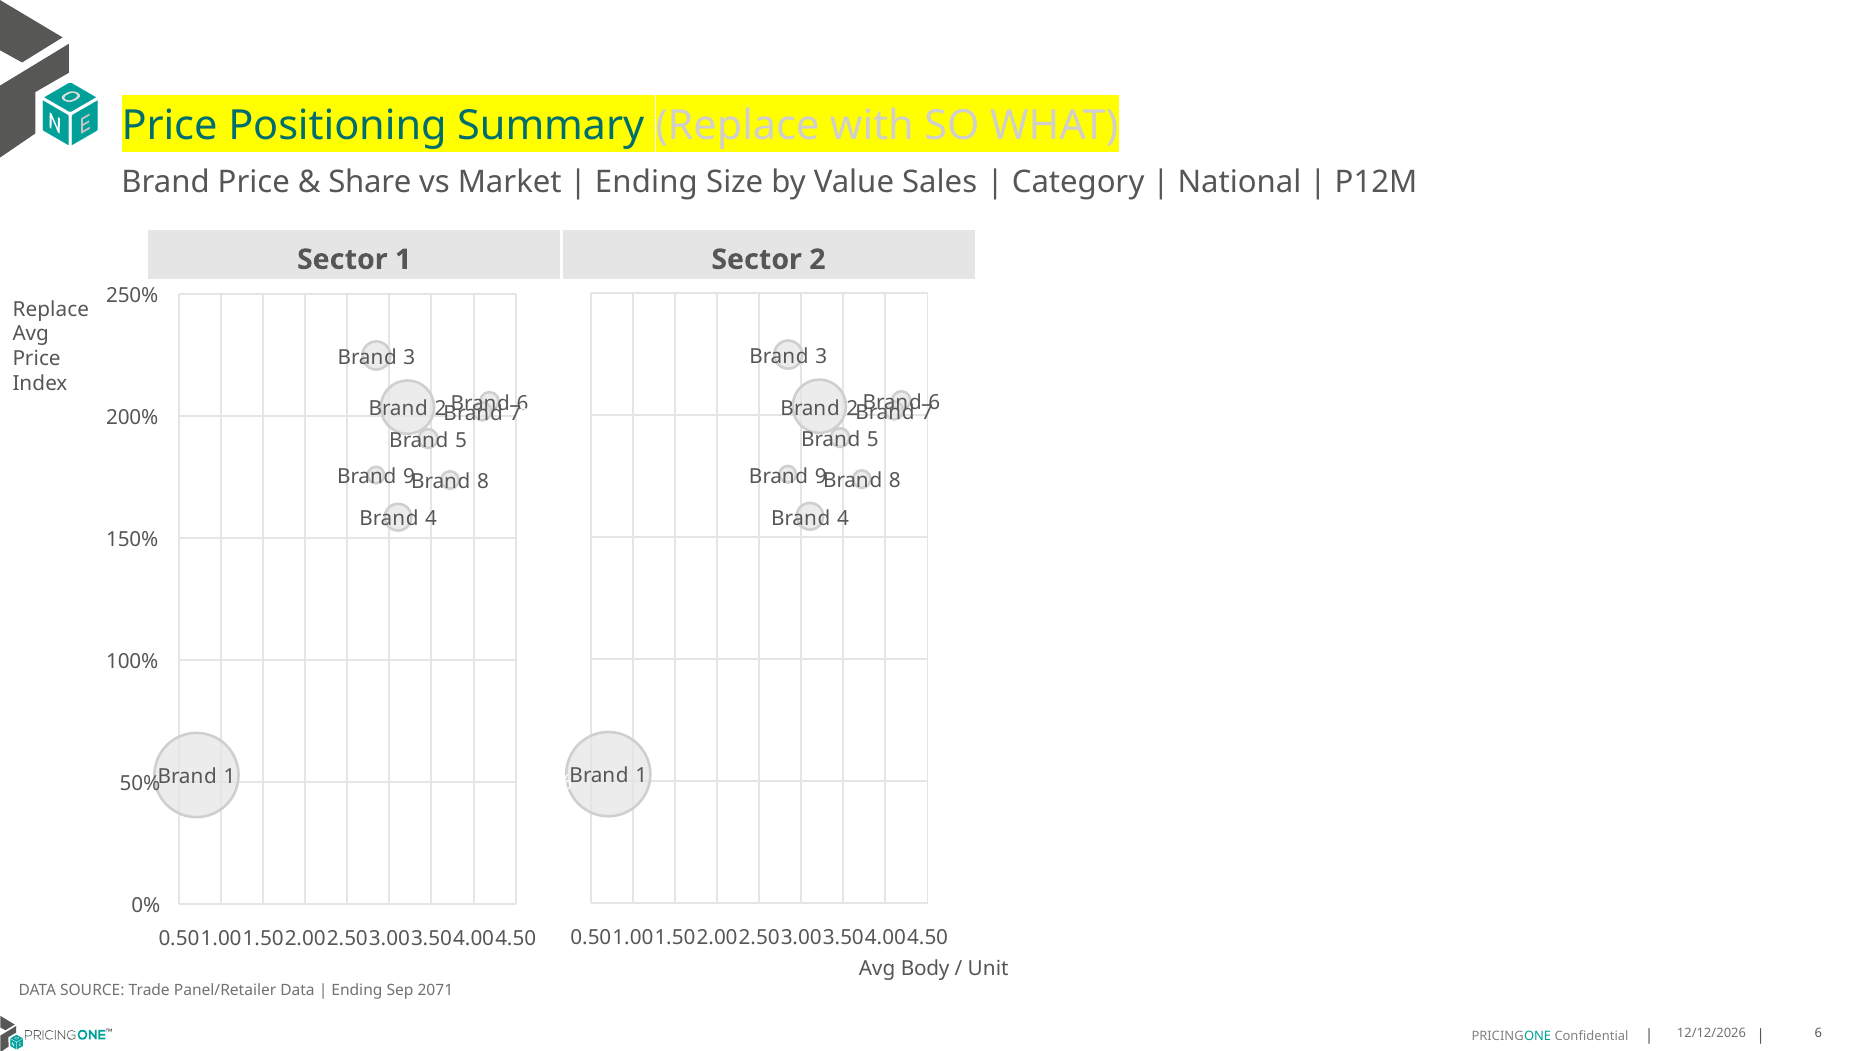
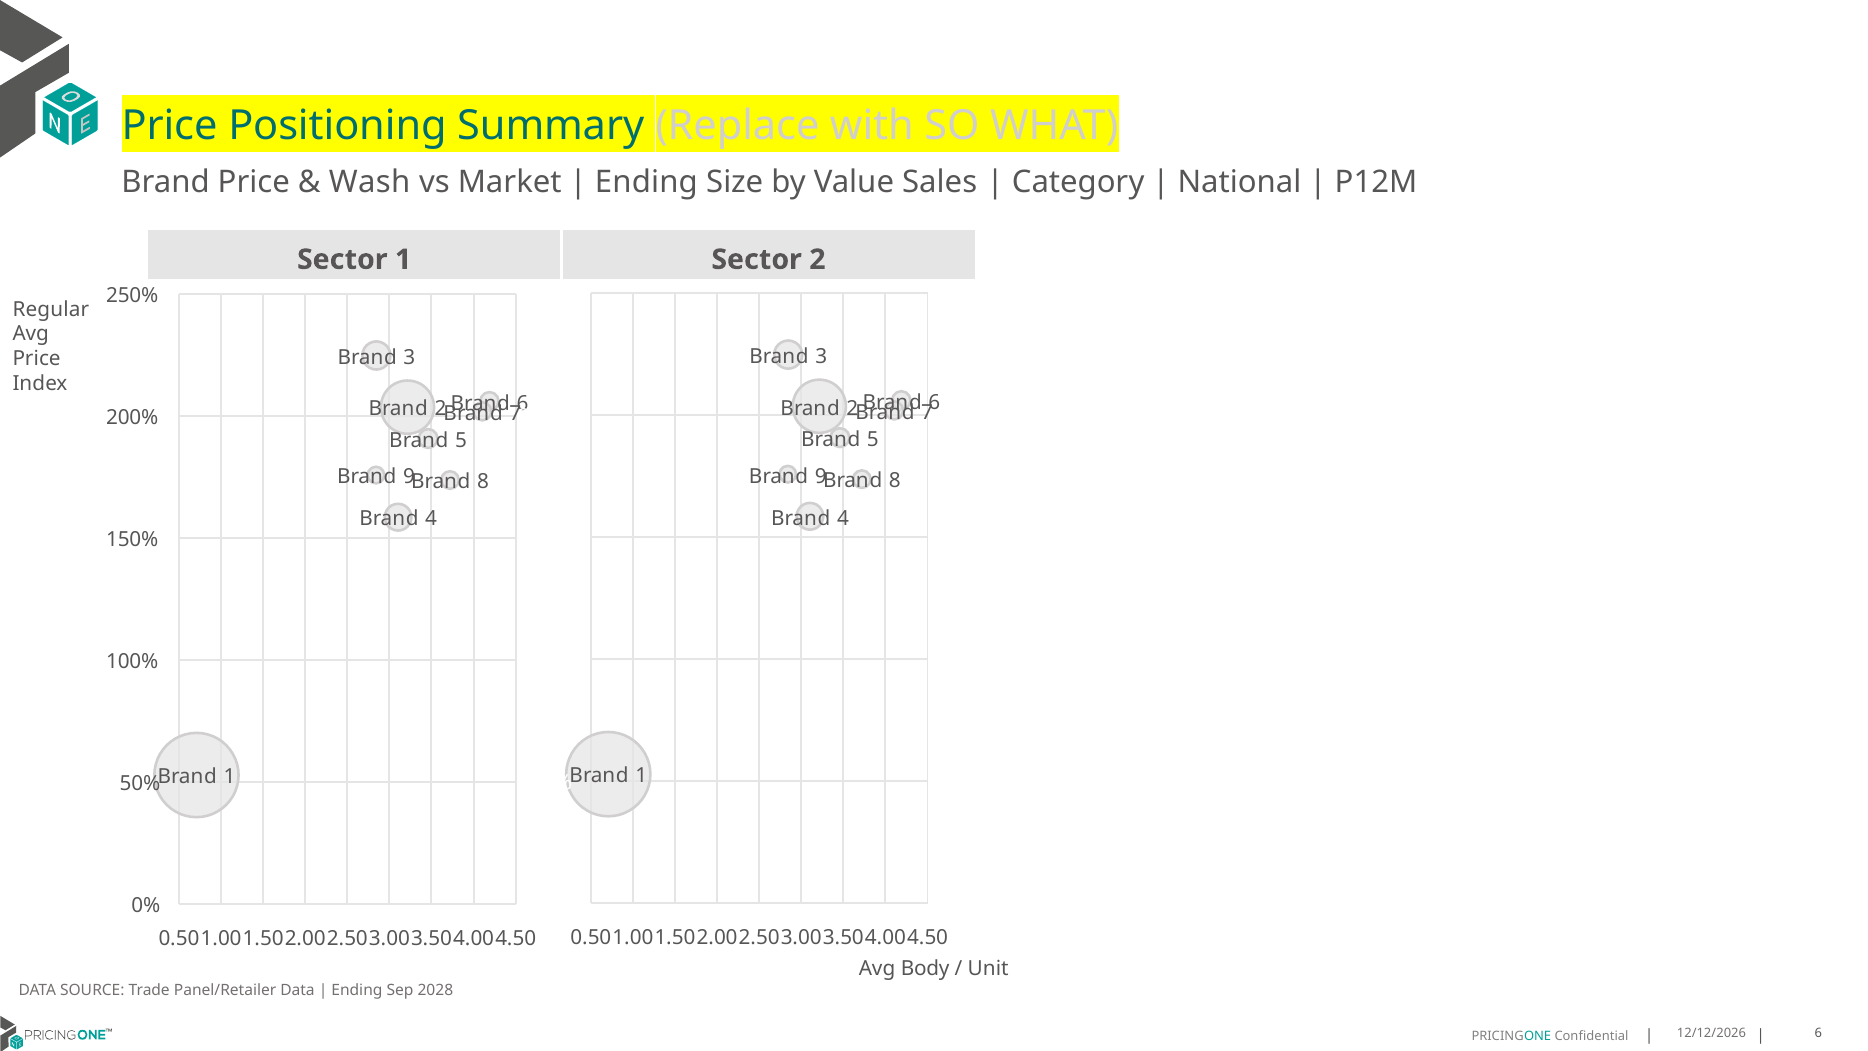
Share: Share -> Wash (370, 182)
Replace: Replace -> Regular (51, 309)
2071: 2071 -> 2028 (435, 990)
